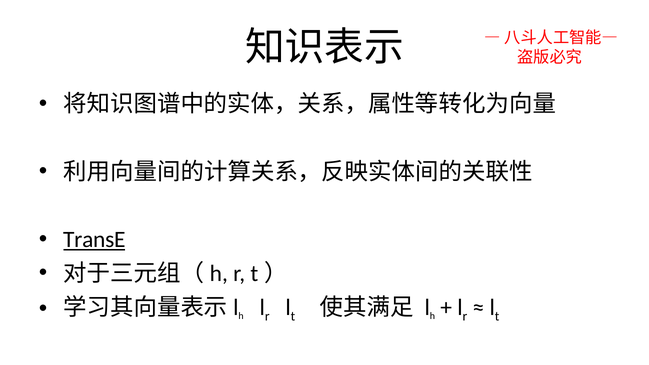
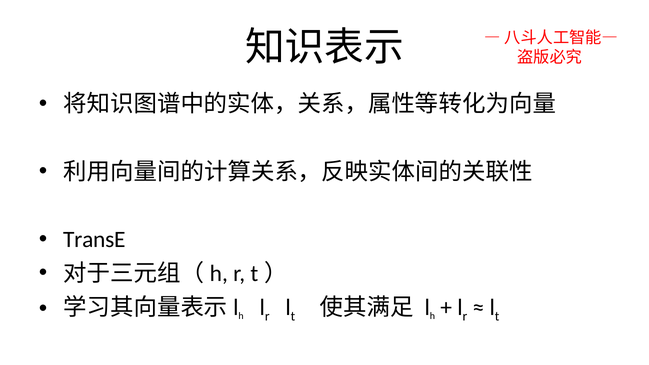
TransE underline: present -> none (94, 240)
